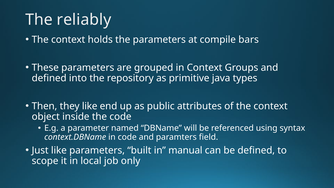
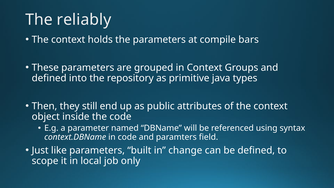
they like: like -> still (90, 106)
manual: manual -> change (185, 150)
